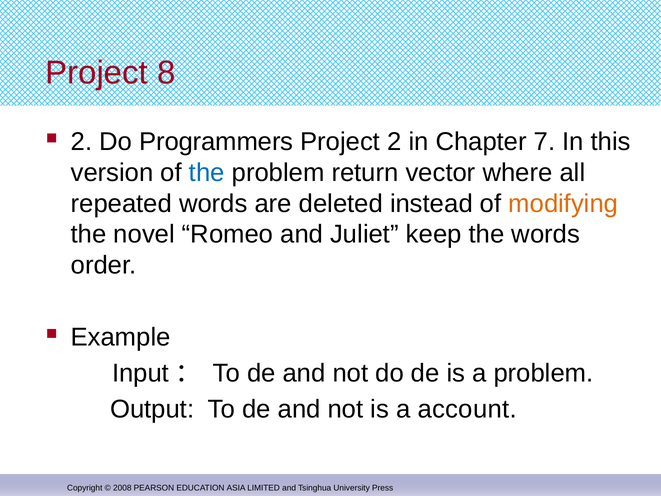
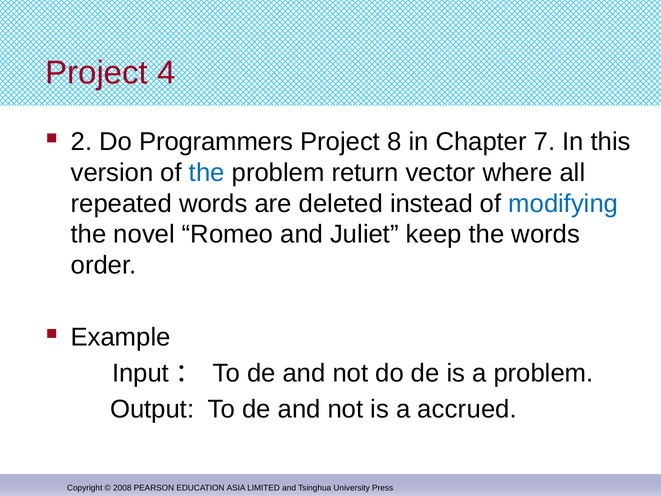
8: 8 -> 4 (166, 73)
Project 2: 2 -> 8 (394, 142)
modifying colour: orange -> blue (563, 203)
account: account -> accrued (467, 409)
